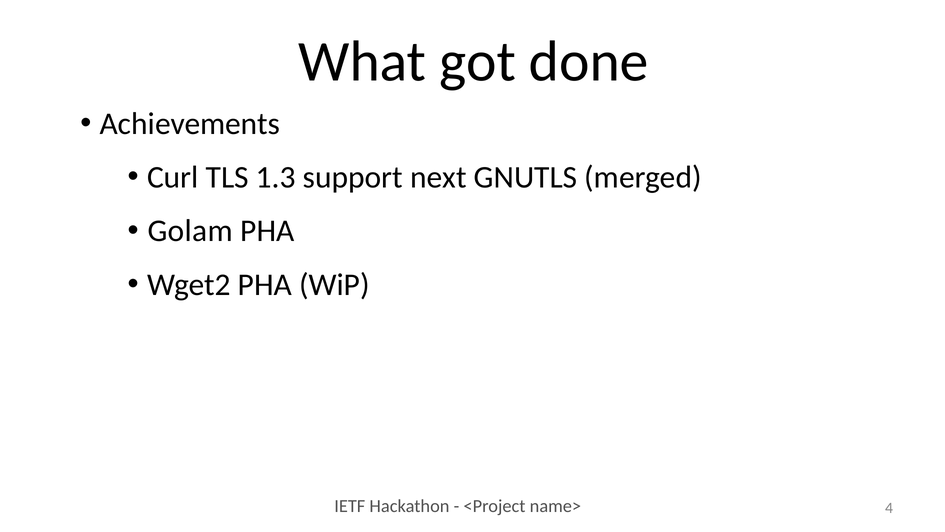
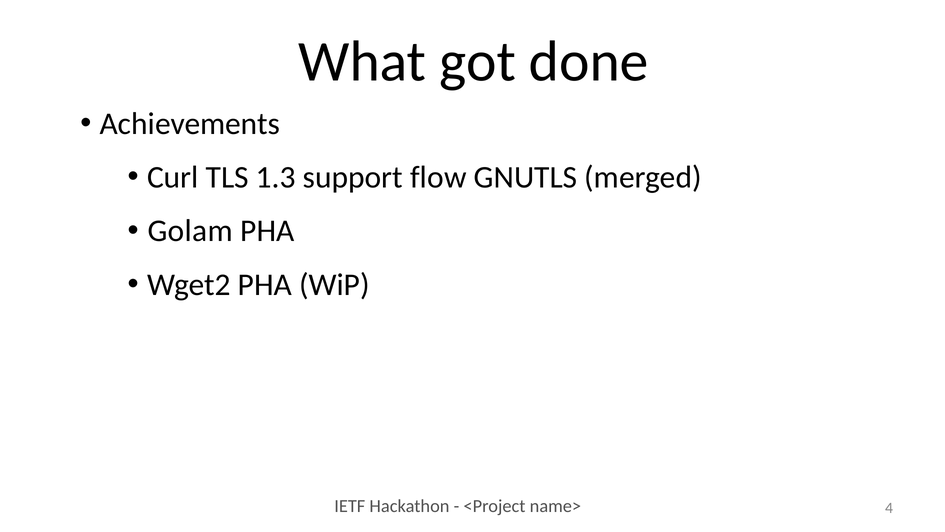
next: next -> flow (438, 177)
